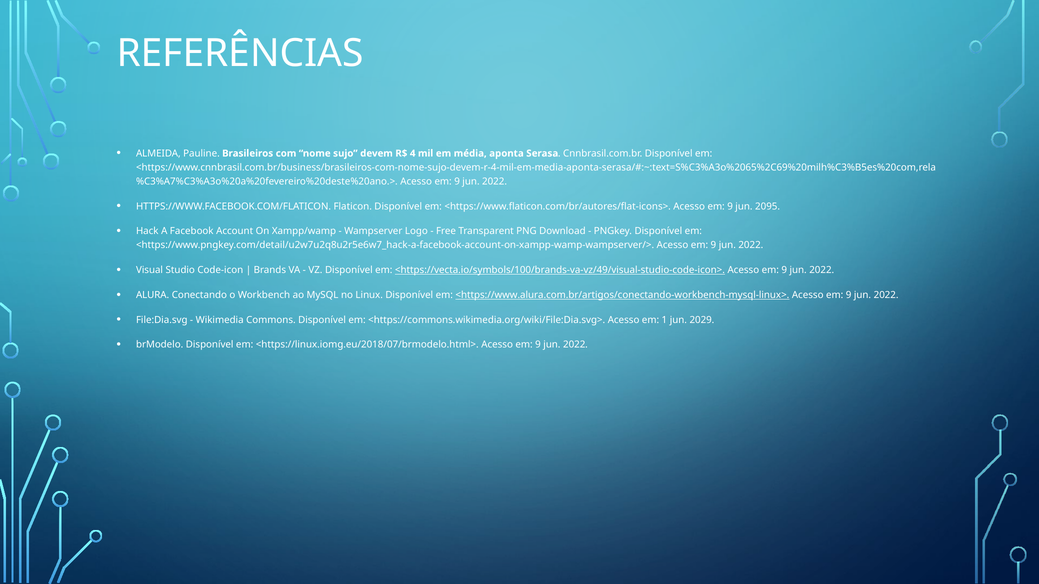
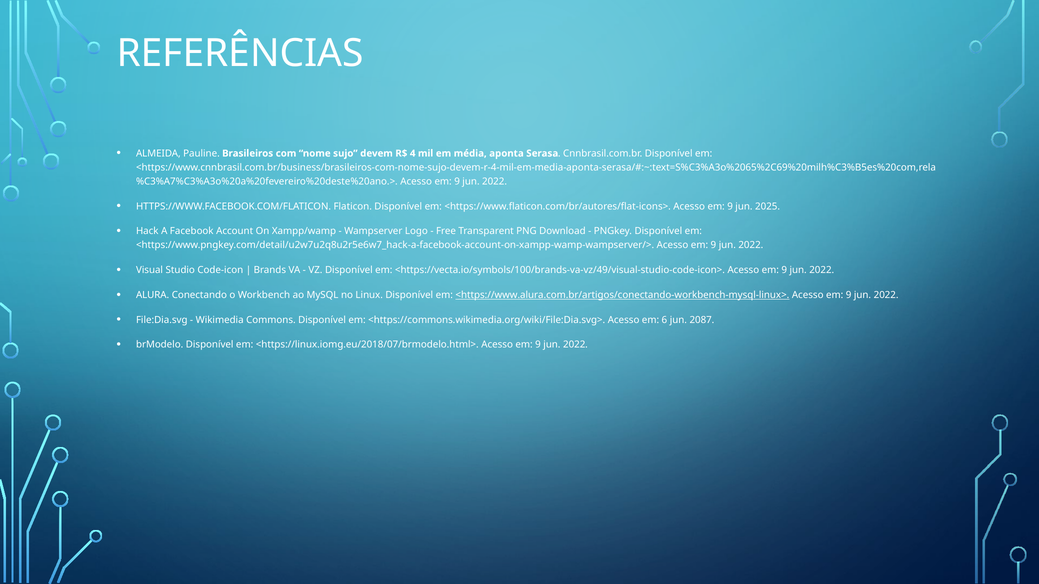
2095: 2095 -> 2025 (768, 206)
<https://vecta.io/symbols/100/brands-va-vz/49/visual-studio-code-icon> underline: present -> none (560, 270)
1: 1 -> 6 (664, 320)
2029: 2029 -> 2087 (702, 320)
